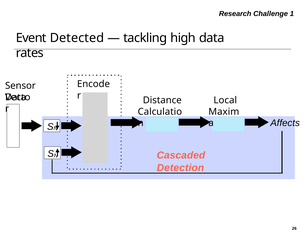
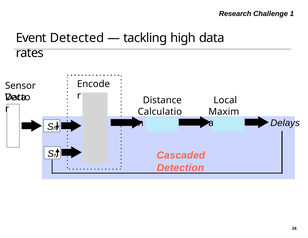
Affects: Affects -> Delays (285, 123)
